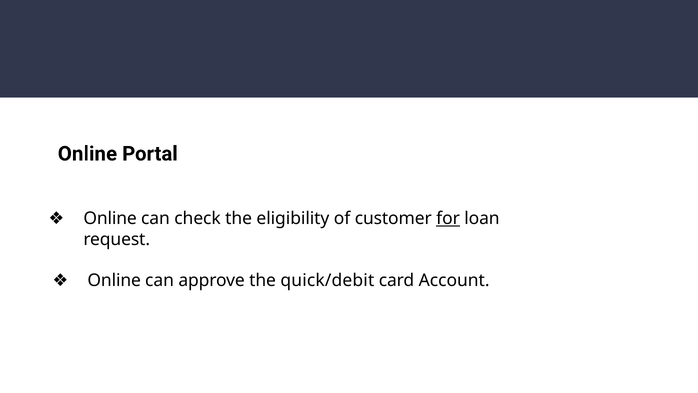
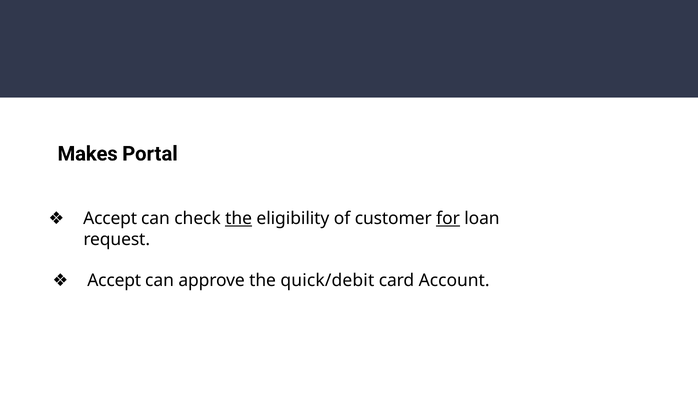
Online: Online -> Makes (88, 154)
Online: Online -> Accept (110, 218)
the underline: none -> present (239, 218)
Online: Online -> Accept (114, 280)
